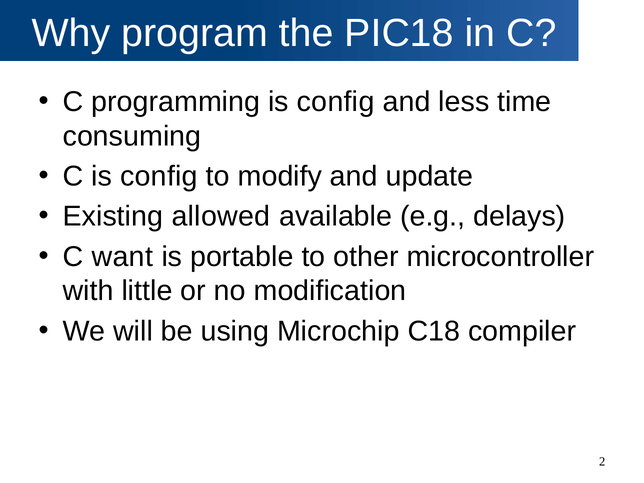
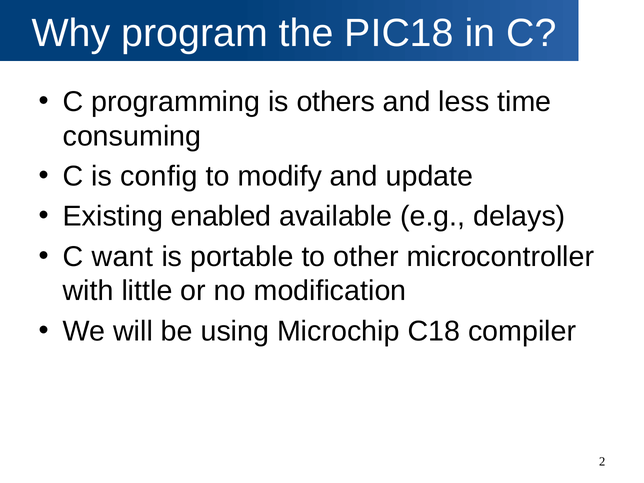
programming is config: config -> others (336, 102)
allowed: allowed -> enabled (221, 217)
